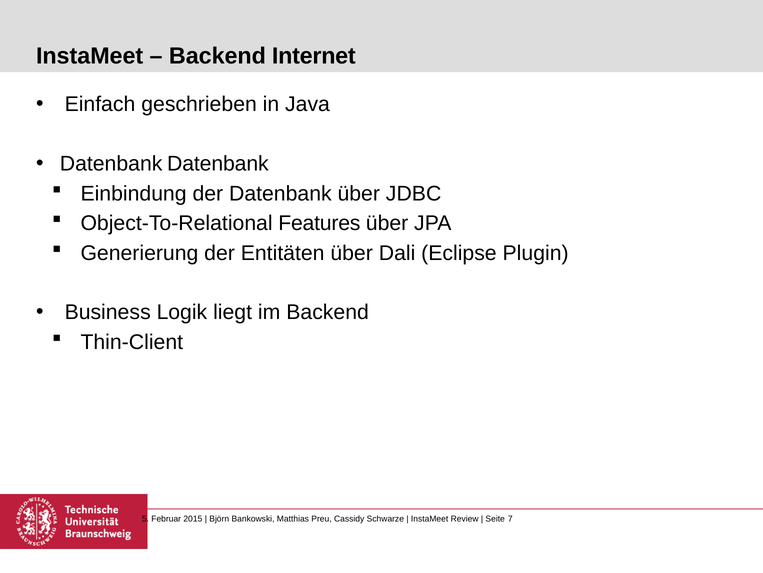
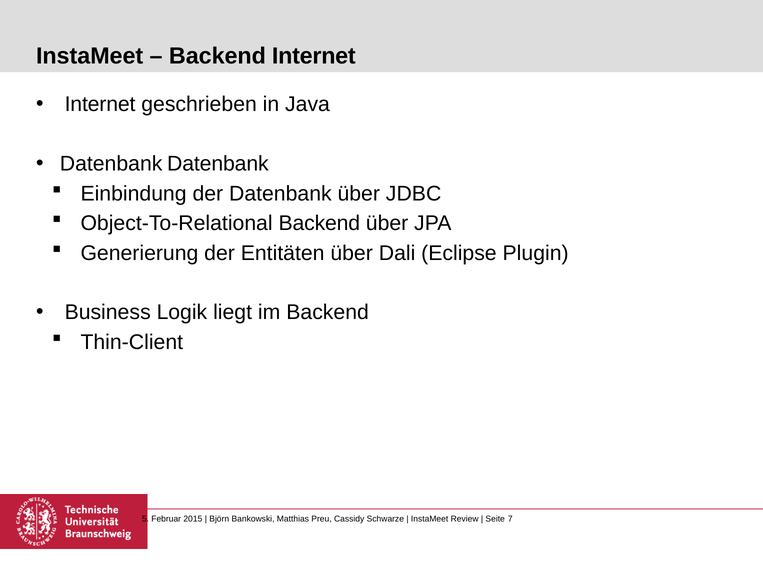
Einfach: Einfach -> Internet (100, 104)
Object-To-Relational Features: Features -> Backend (319, 223)
